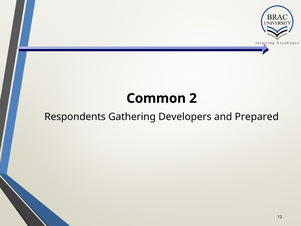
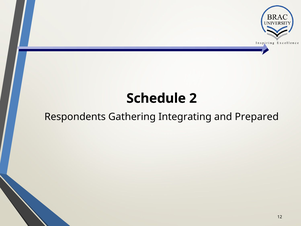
Common: Common -> Schedule (156, 98)
Developers: Developers -> Integrating (185, 117)
